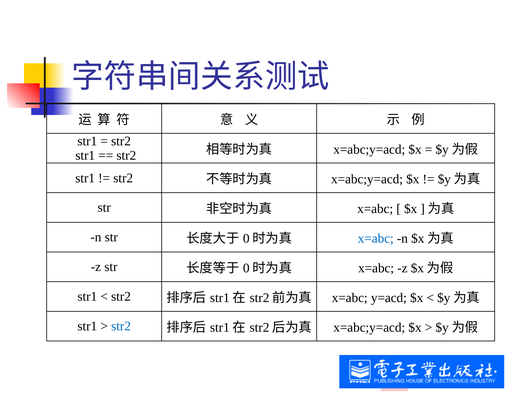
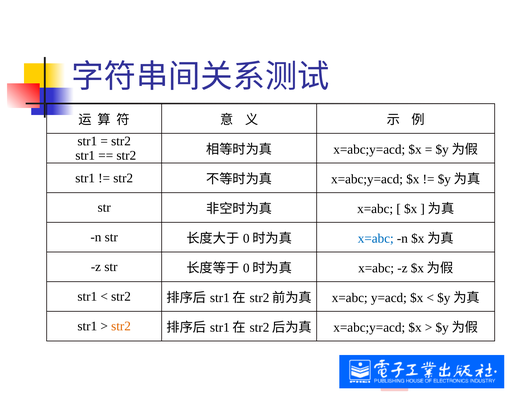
str2 colour: blue -> orange (121, 326)
